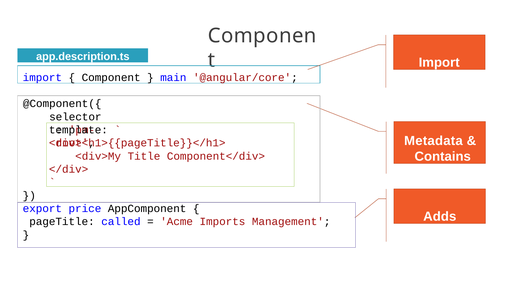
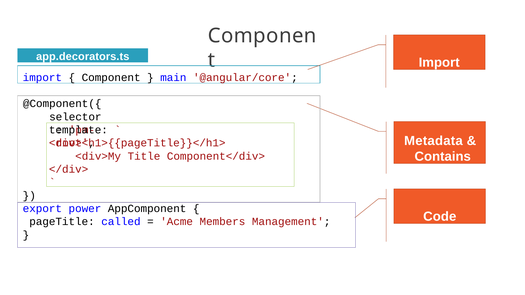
app.description.ts: app.description.ts -> app.decorators.ts (83, 57)
price: price -> power (85, 209)
Adds: Adds -> Code (440, 217)
Imports: Imports -> Members (222, 222)
